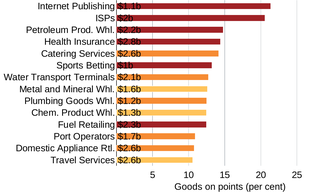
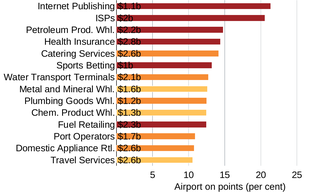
Goods: Goods -> Airport (188, 187)
